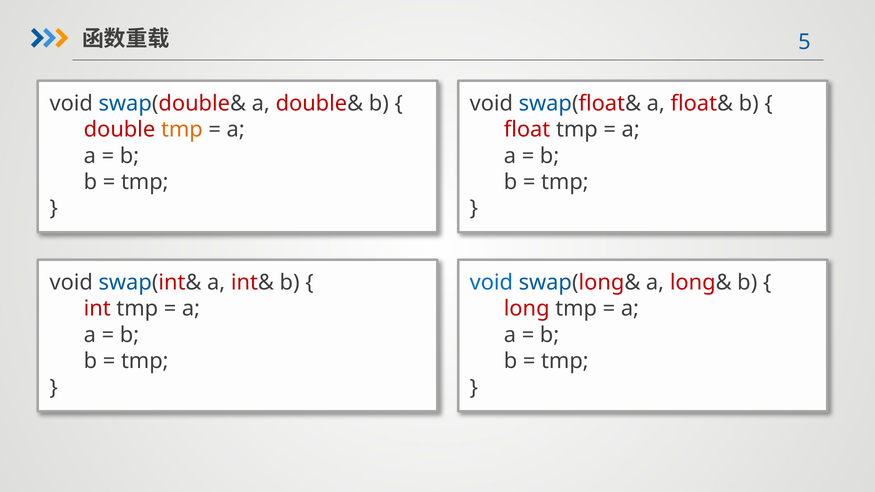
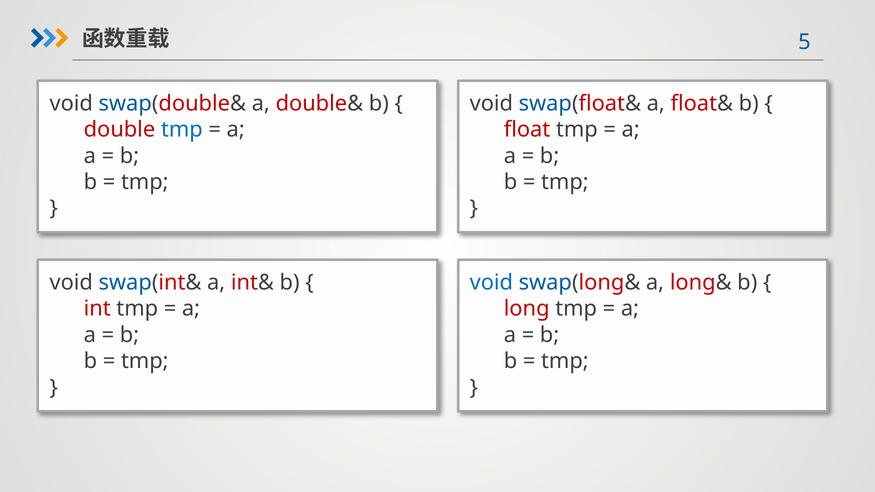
tmp colour: orange -> blue (182, 130)
